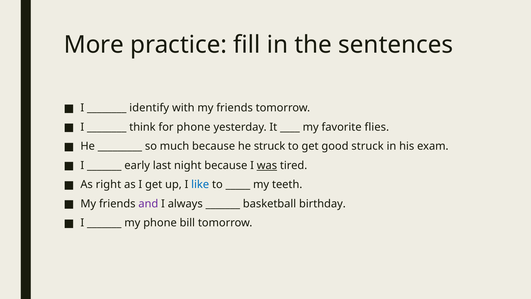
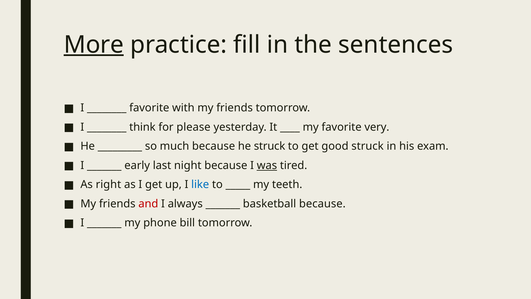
More underline: none -> present (94, 45)
identify: identify -> favorite (149, 108)
for phone: phone -> please (194, 127)
flies: flies -> very (377, 127)
and colour: purple -> red (148, 204)
basketball birthday: birthday -> because (322, 204)
